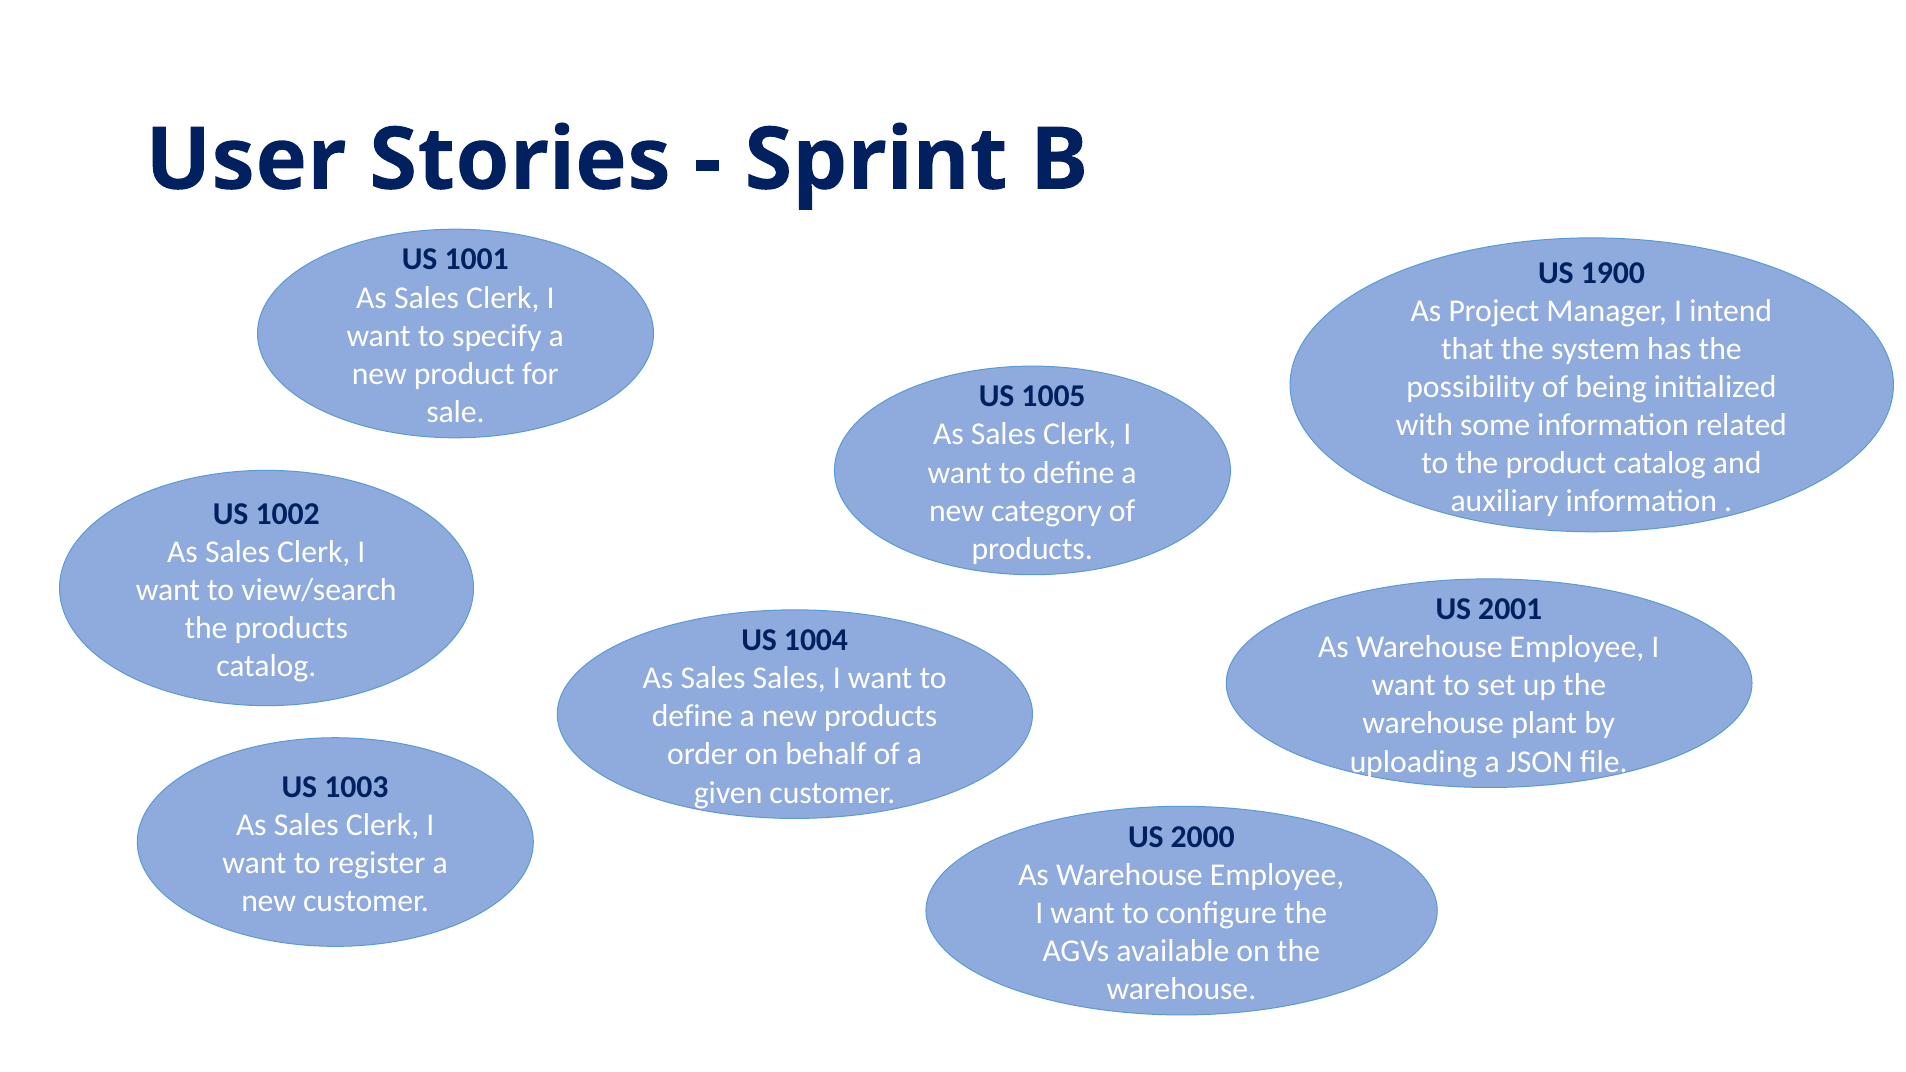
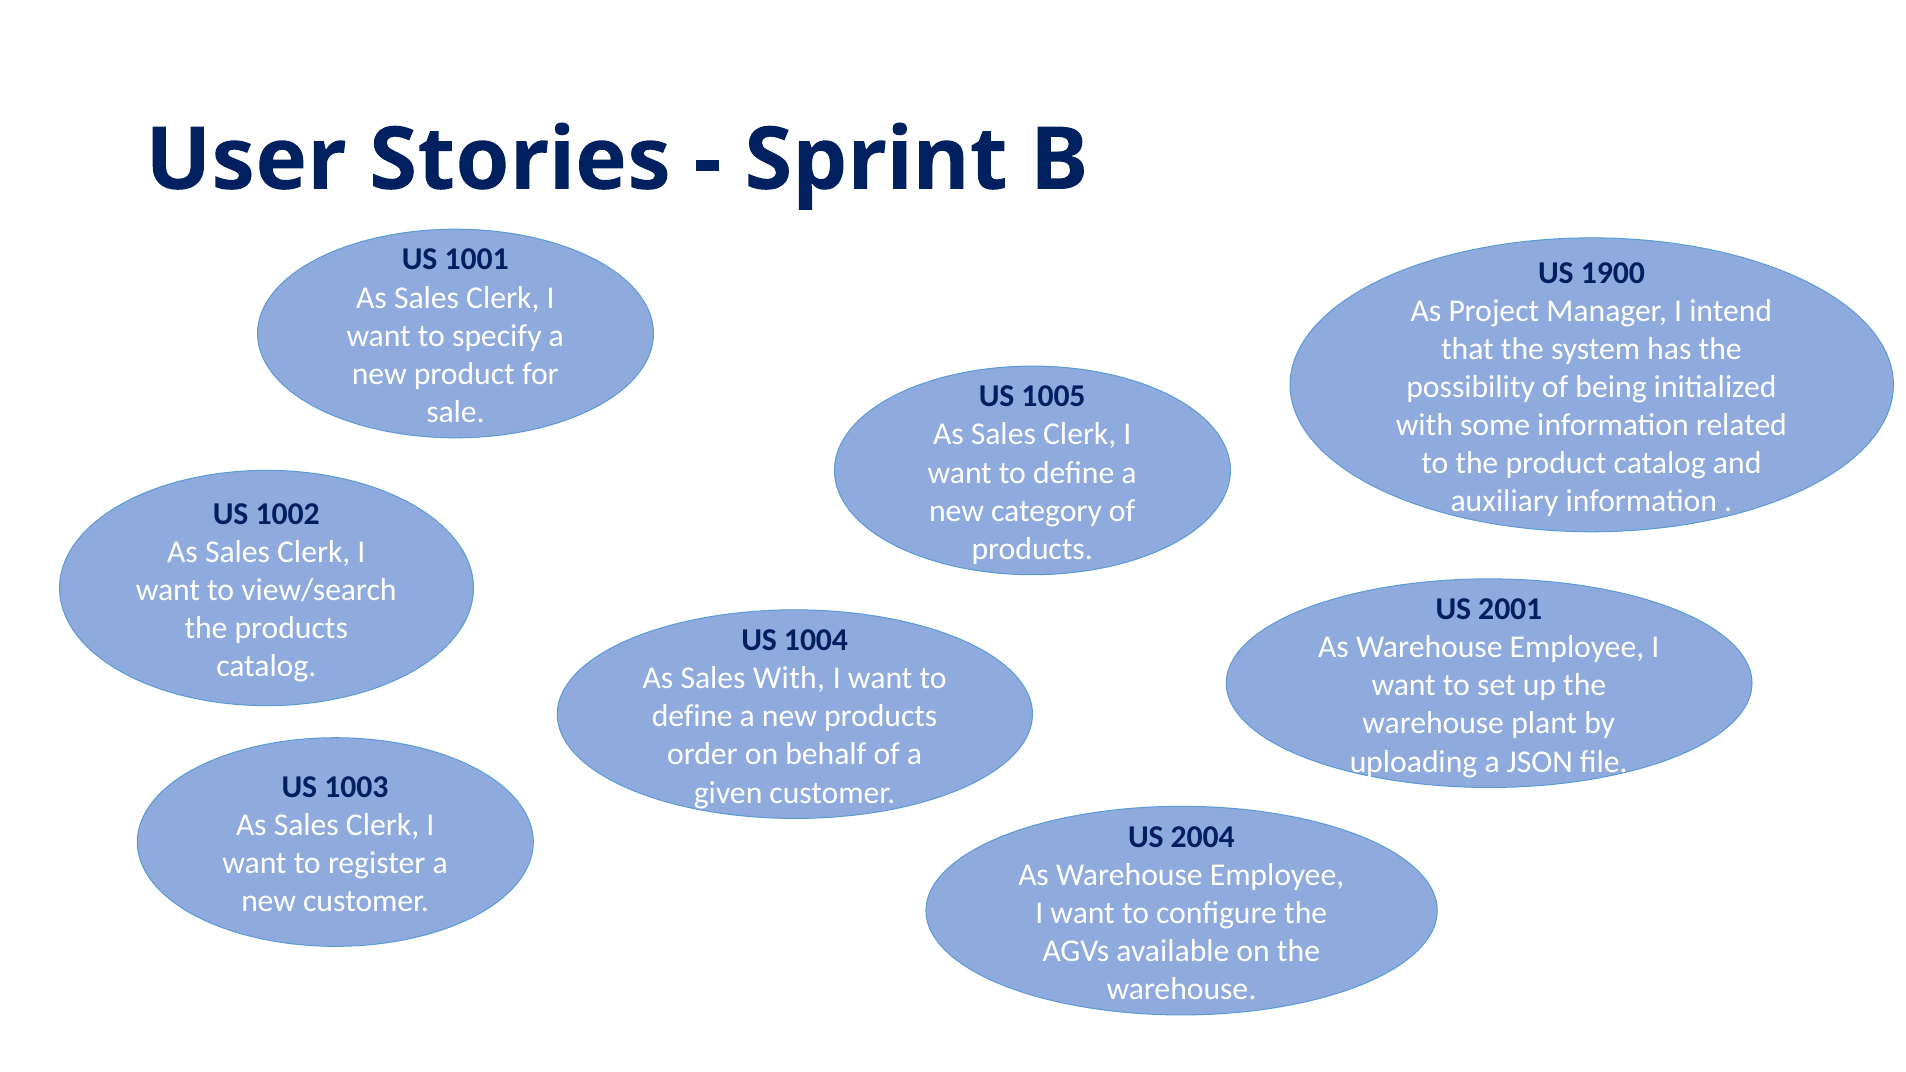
Sales Sales: Sales -> With (789, 678)
2000: 2000 -> 2004 (1203, 837)
